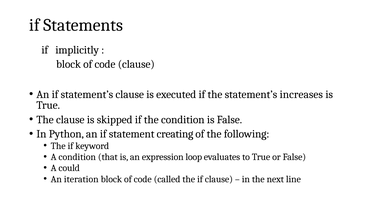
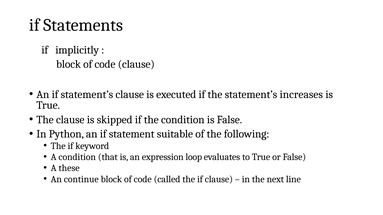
creating: creating -> suitable (175, 134)
could: could -> these (69, 168)
iteration: iteration -> continue (81, 180)
